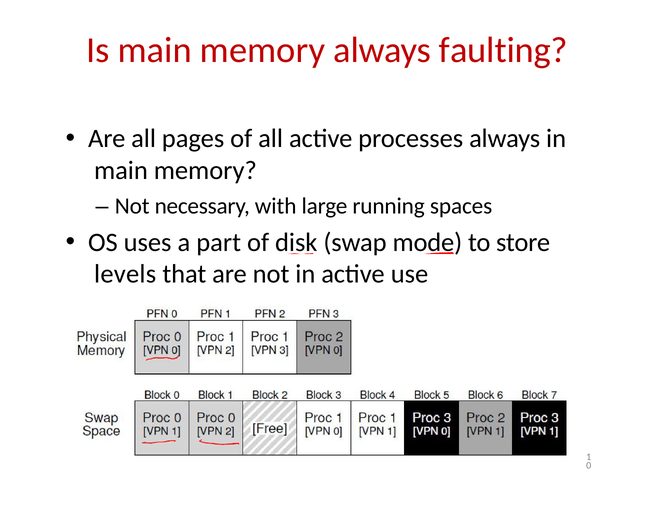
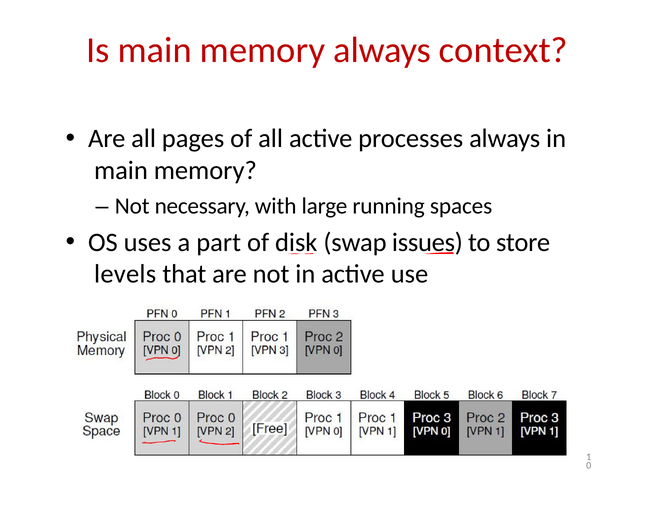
faulting: faulting -> context (503, 50)
mode: mode -> issues (427, 242)
